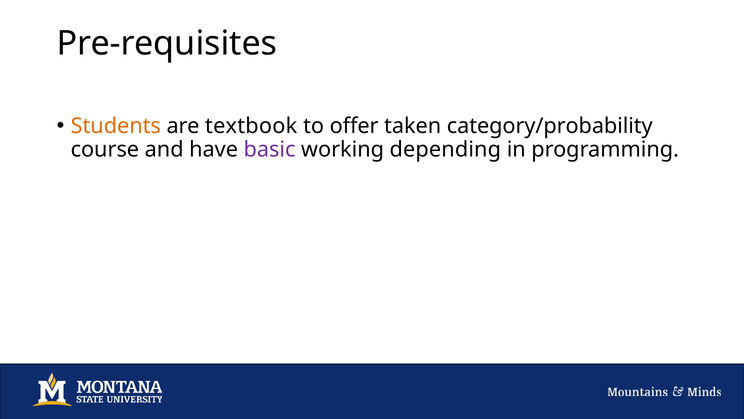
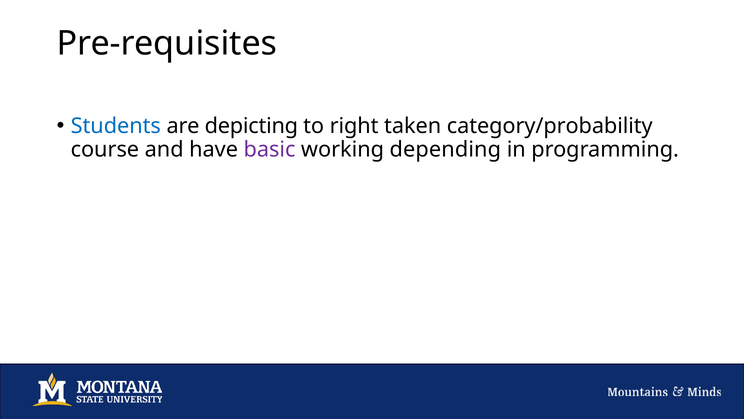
Students colour: orange -> blue (116, 126)
textbook: textbook -> depicting (251, 126)
offer: offer -> right (354, 126)
